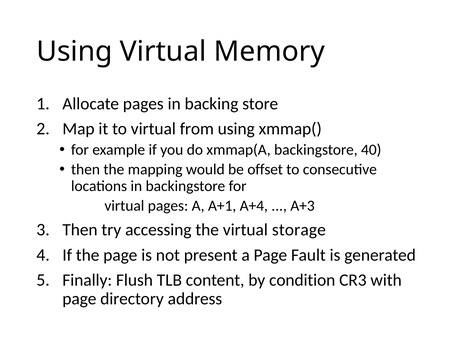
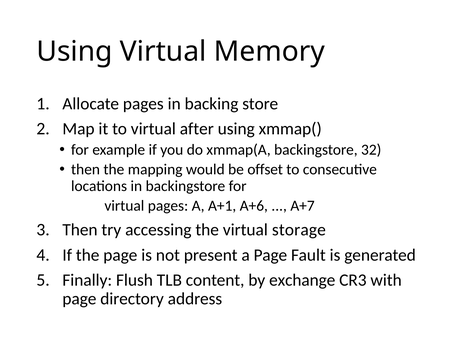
from: from -> after (197, 129)
40: 40 -> 32 (371, 150)
A+4: A+4 -> A+6 (254, 206)
A+3: A+3 -> A+7 (303, 206)
condition: condition -> exchange (302, 281)
